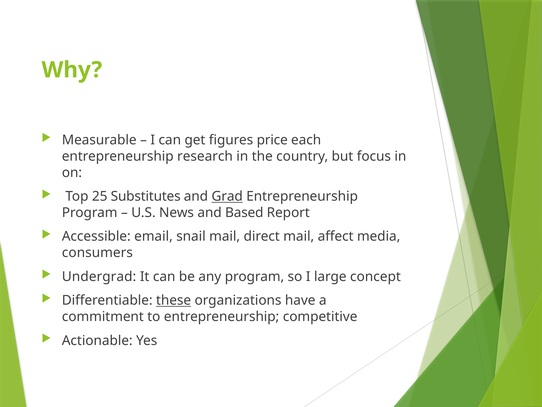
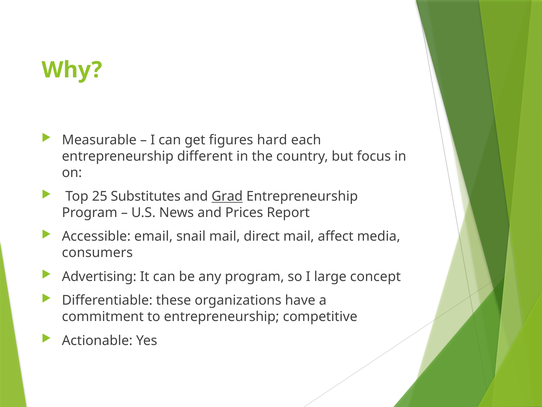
price: price -> hard (272, 140)
research: research -> different (205, 156)
Based: Based -> Prices (244, 212)
Undergrad: Undergrad -> Advertising (99, 276)
these underline: present -> none (174, 300)
